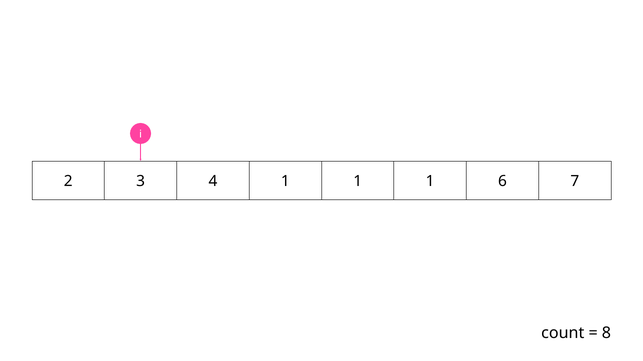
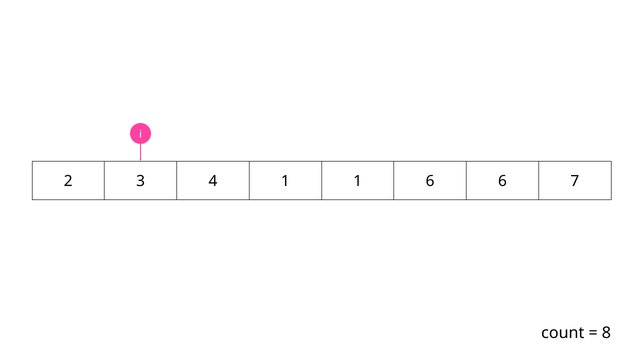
1 1 1: 1 -> 6 (430, 182)
